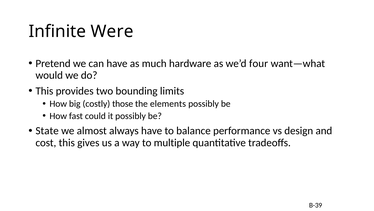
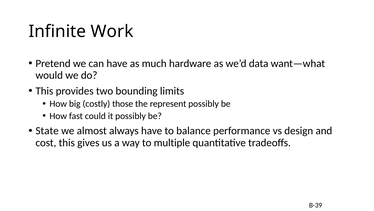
Were: Were -> Work (112, 31)
four: four -> data (259, 63)
elements: elements -> represent (168, 104)
